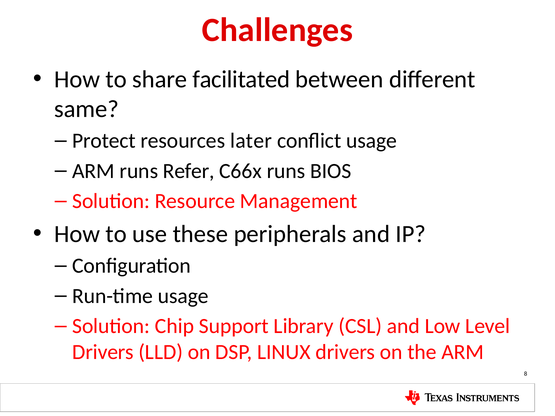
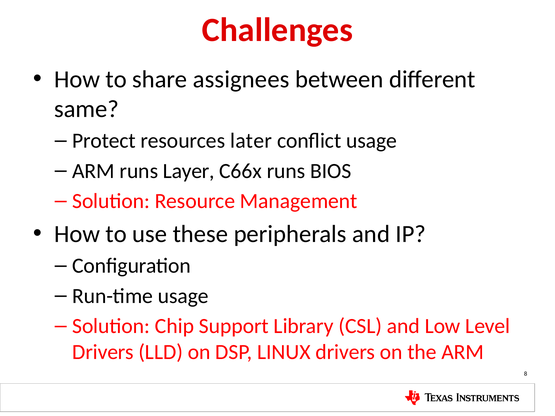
facilitated: facilitated -> assignees (241, 79)
Refer: Refer -> Layer (189, 171)
